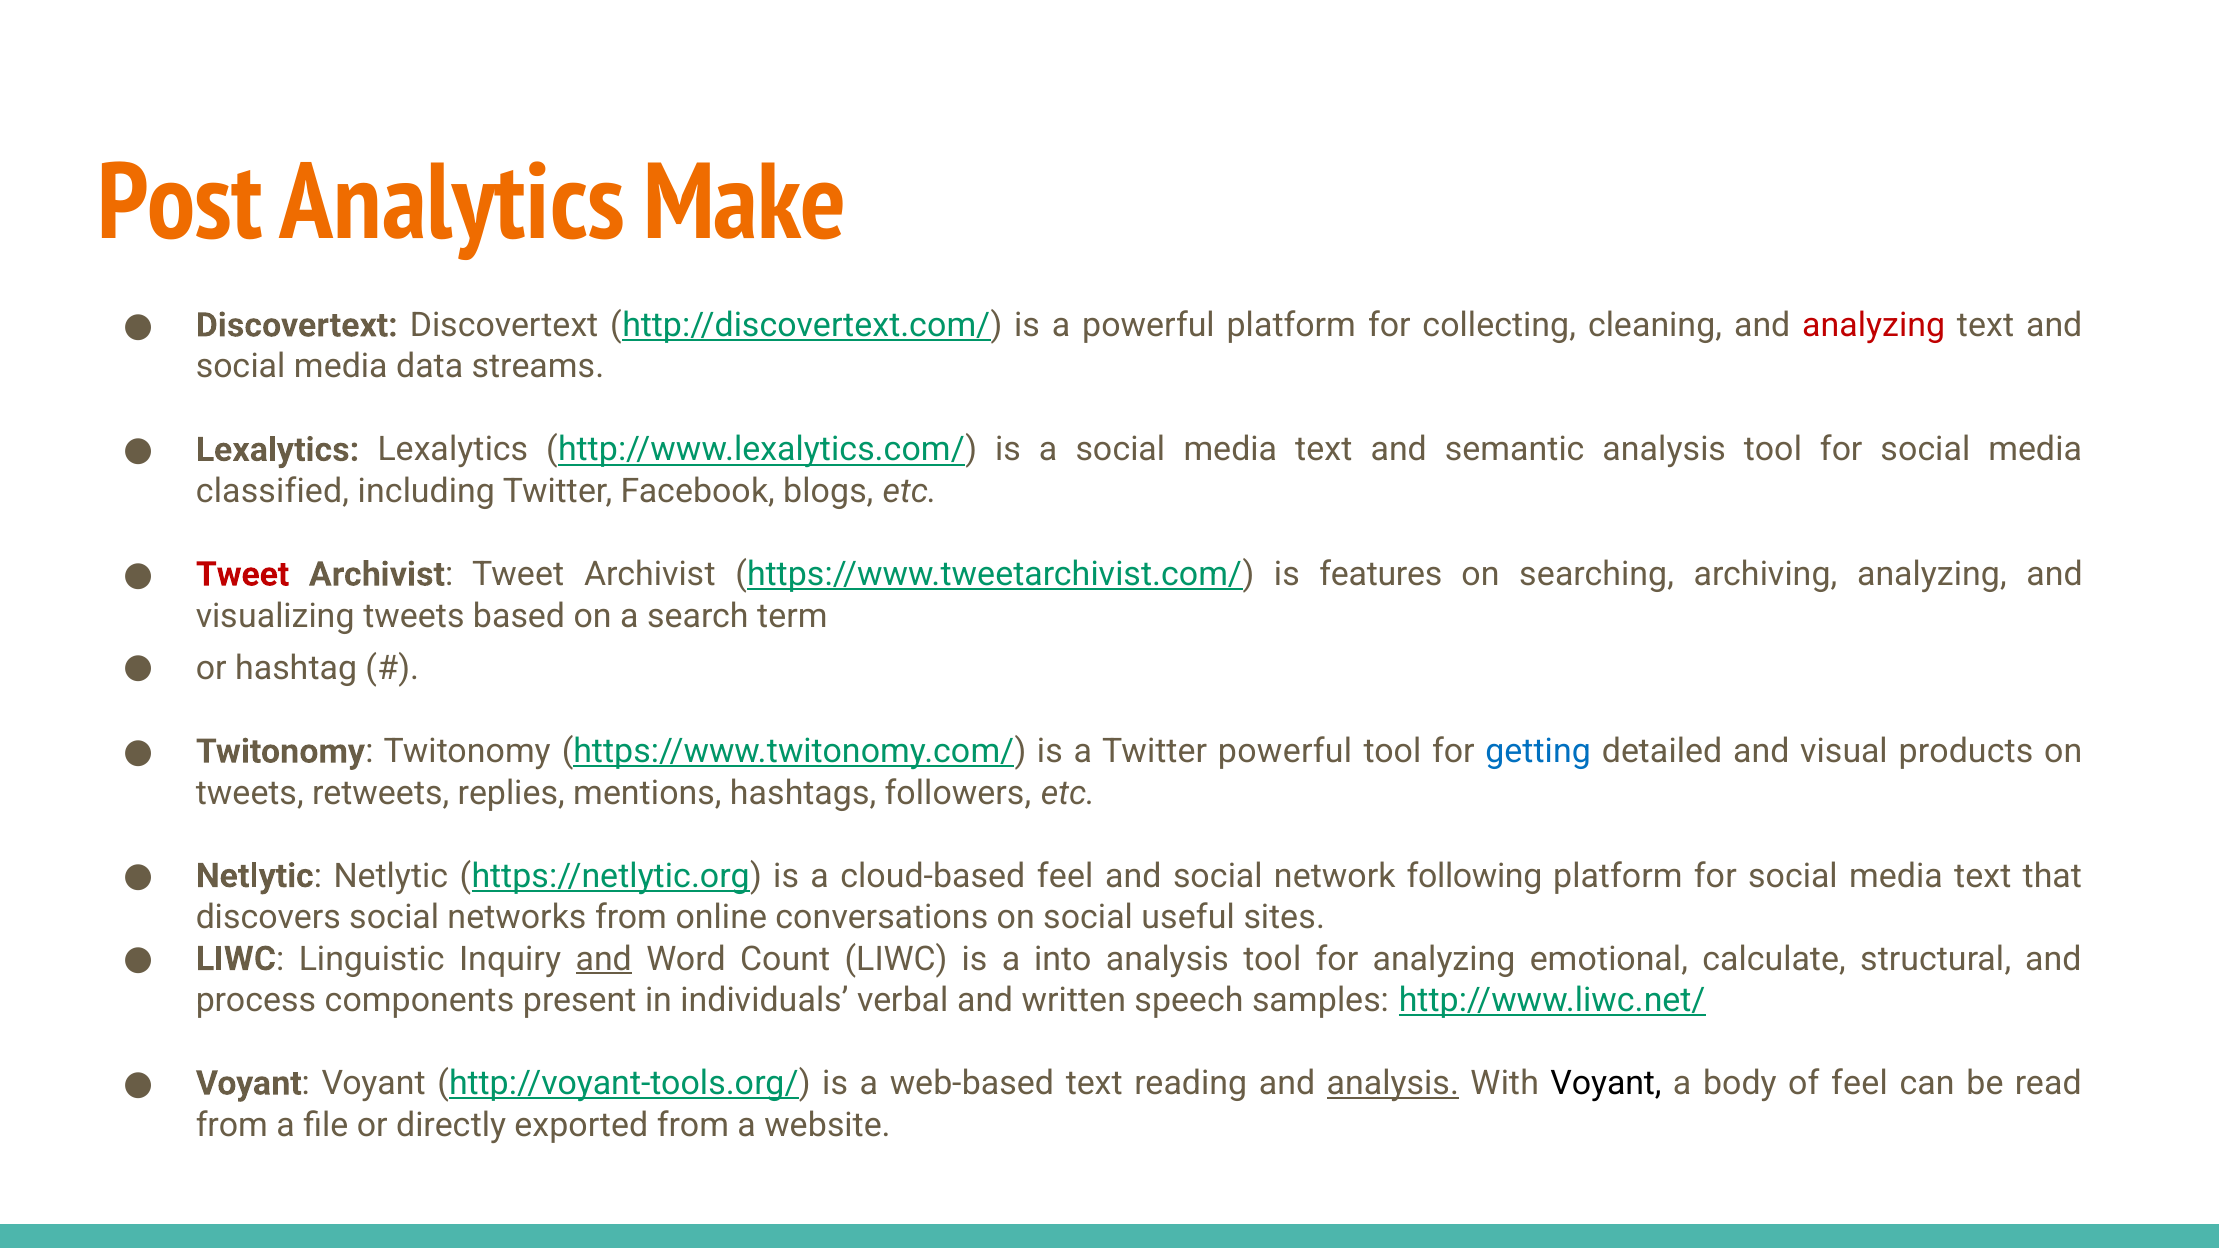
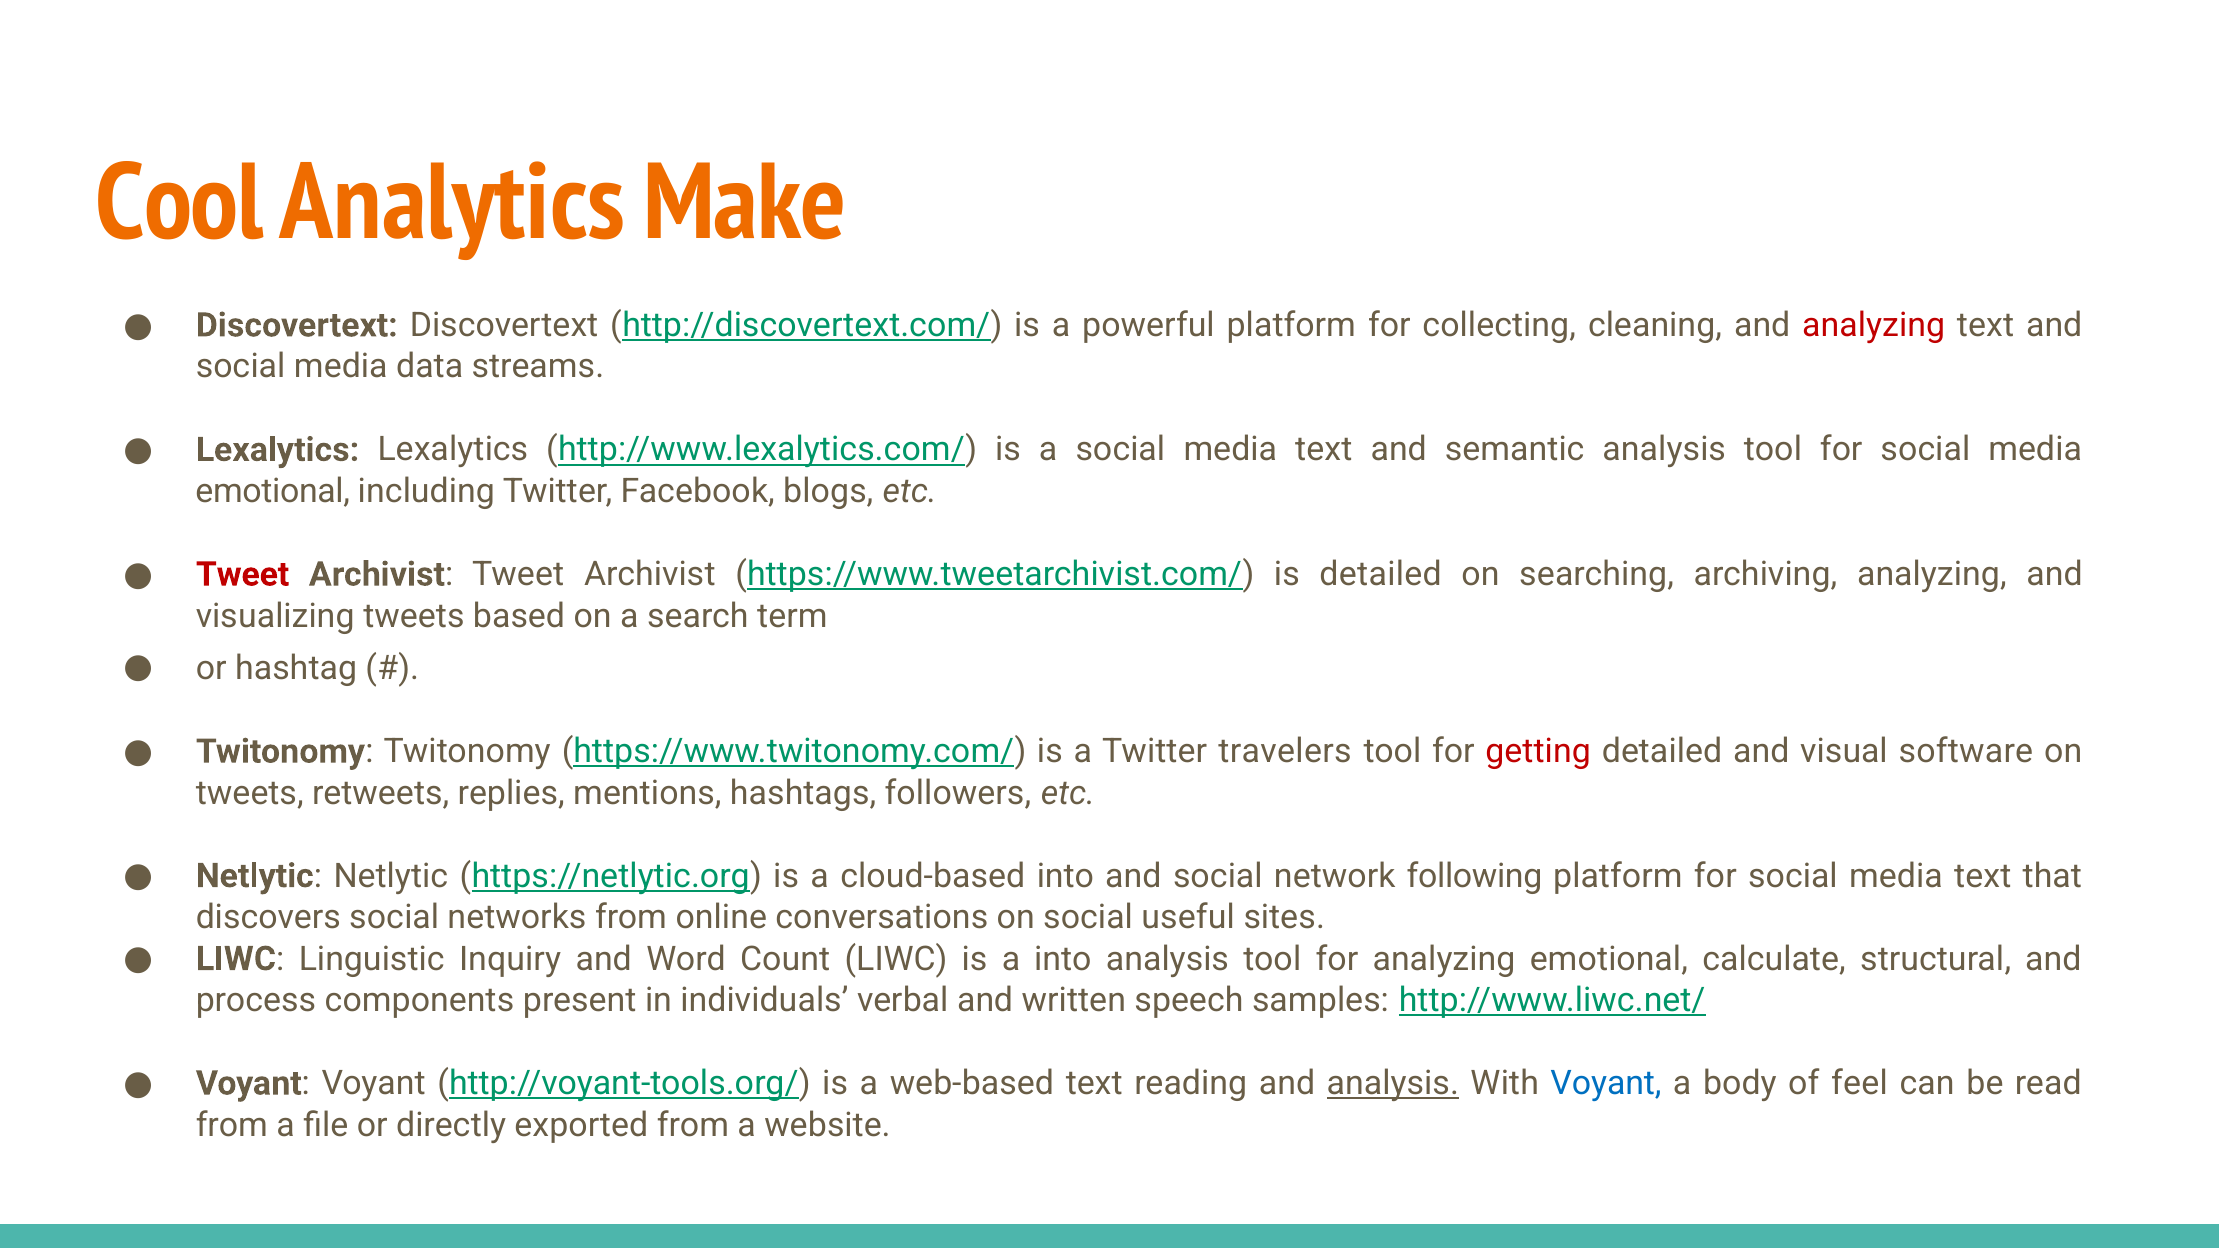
Post: Post -> Cool (180, 202)
classified: classified -> emotional (273, 491)
is features: features -> detailed (1381, 574)
Twitter powerful: powerful -> travelers (1285, 752)
getting colour: blue -> red (1538, 752)
products: products -> software (1966, 752)
cloud-based feel: feel -> into (1065, 876)
and underline: present -> none (604, 959)
Voyant colour: black -> blue (1606, 1084)
